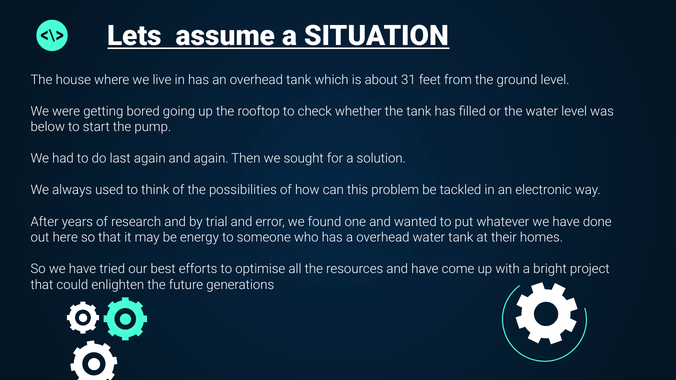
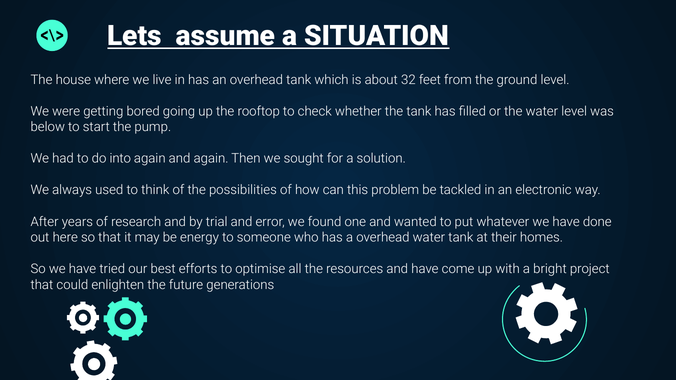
31: 31 -> 32 (408, 80)
last: last -> into (120, 159)
